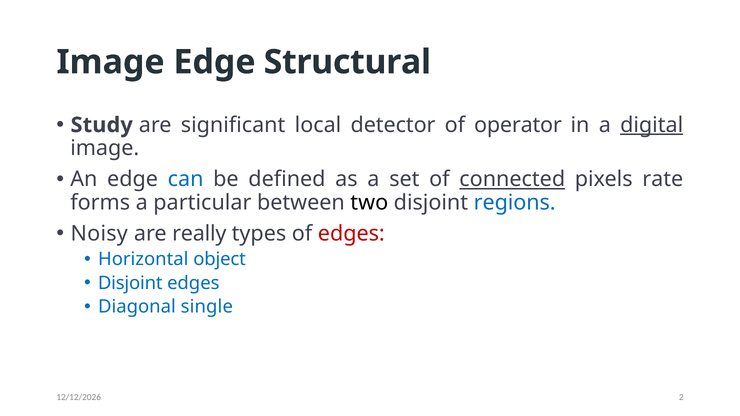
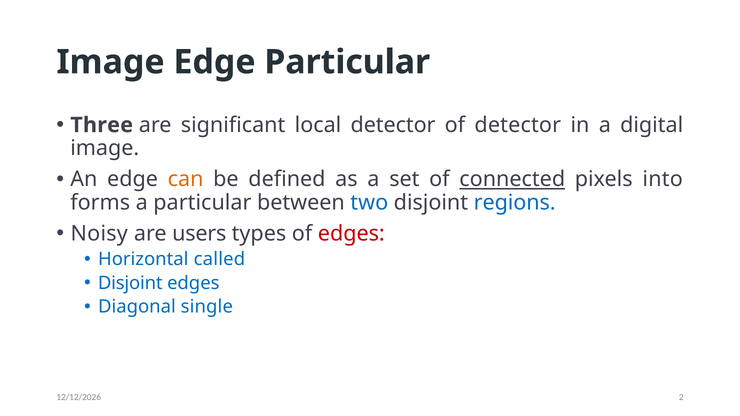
Edge Structural: Structural -> Particular (347, 62)
Study: Study -> Three (102, 125)
of operator: operator -> detector (518, 125)
digital underline: present -> none (652, 125)
can colour: blue -> orange (186, 179)
rate: rate -> into (663, 179)
two colour: black -> blue (369, 203)
really: really -> users (199, 234)
object: object -> called (219, 259)
